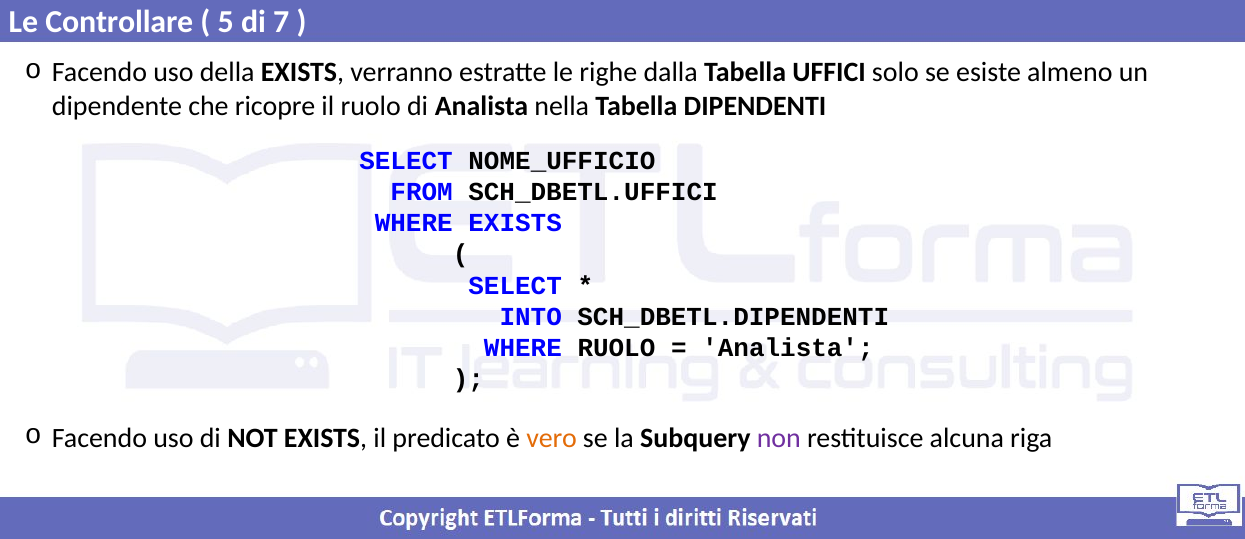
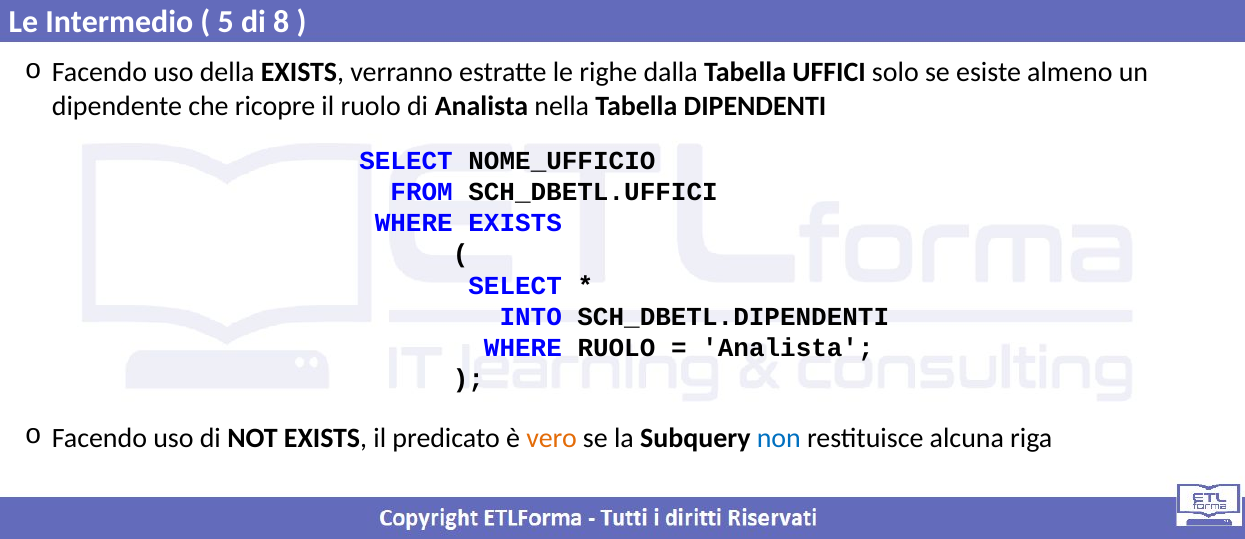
Controllare: Controllare -> Intermedio (119, 22)
7: 7 -> 8 (281, 22)
non colour: purple -> blue (779, 438)
